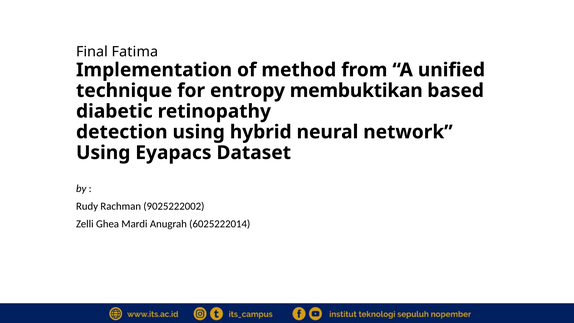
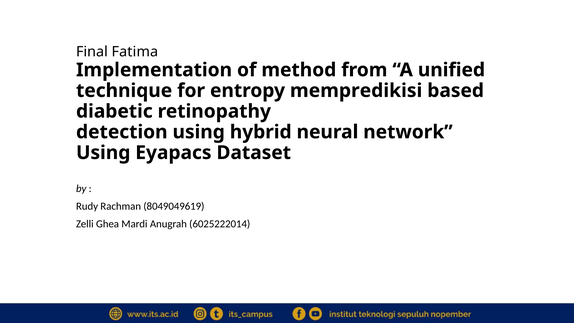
membuktikan: membuktikan -> mempredikisi (356, 91)
9025222002: 9025222002 -> 8049049619 (174, 206)
